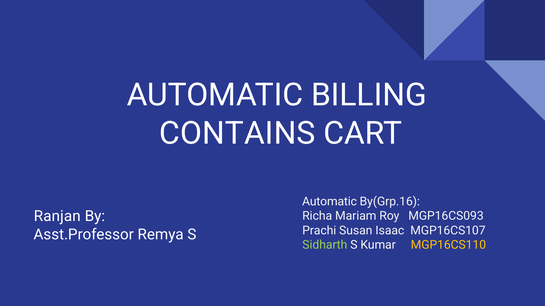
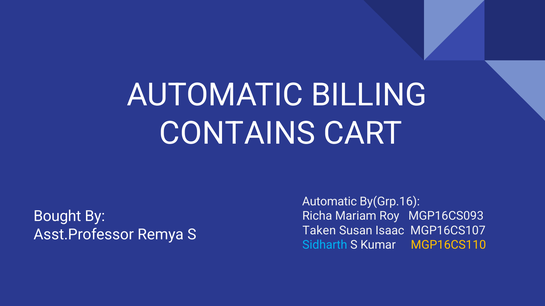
Ranjan: Ranjan -> Bought (57, 217)
Prachi: Prachi -> Taken (319, 231)
Sidharth colour: light green -> light blue (325, 245)
